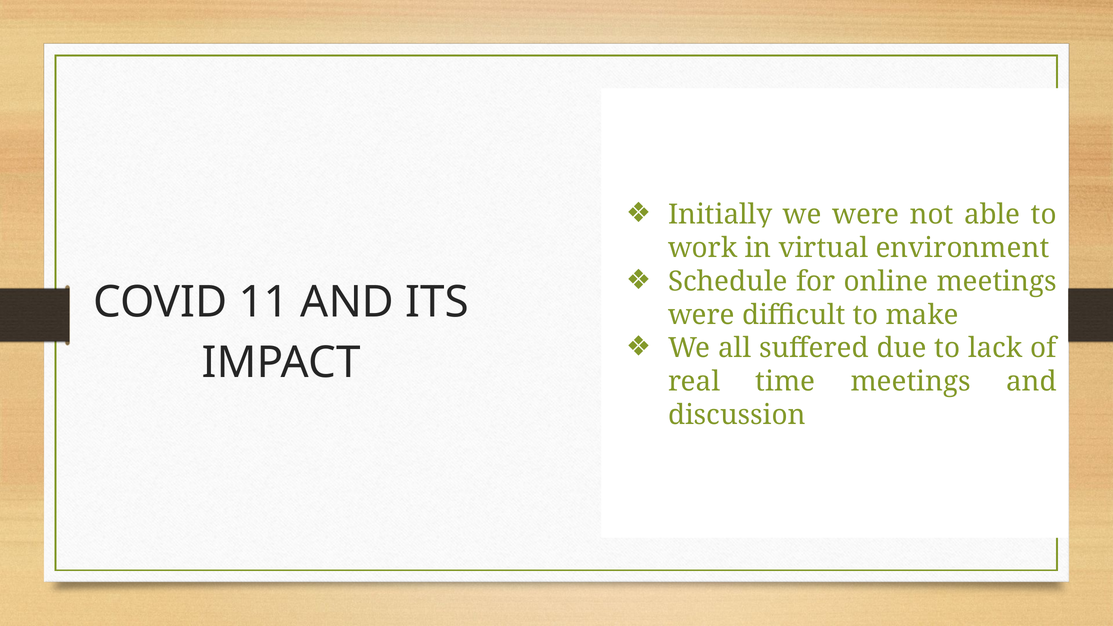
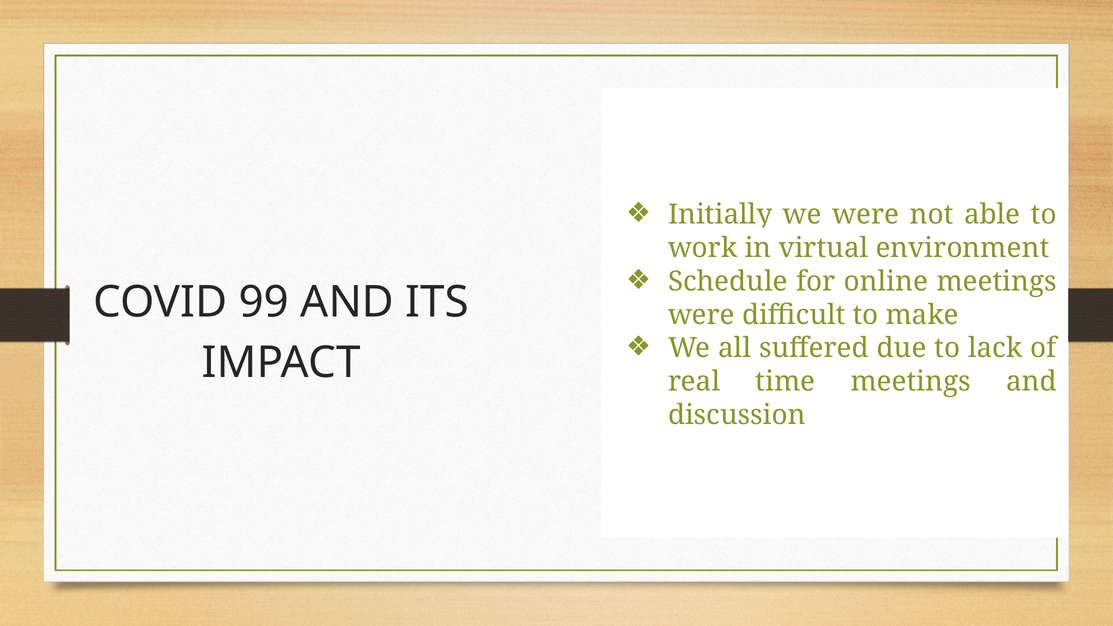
11: 11 -> 99 (264, 302)
